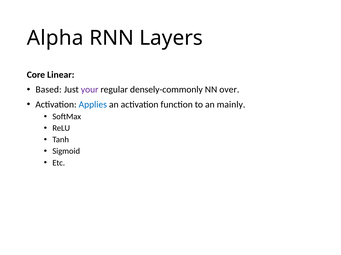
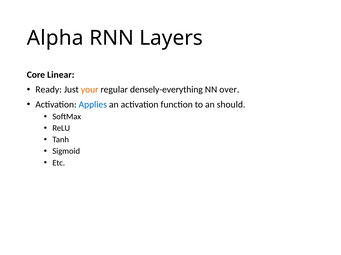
Based: Based -> Ready (49, 90)
your colour: purple -> orange (90, 90)
densely-commonly: densely-commonly -> densely-everything (166, 90)
mainly: mainly -> should (231, 105)
